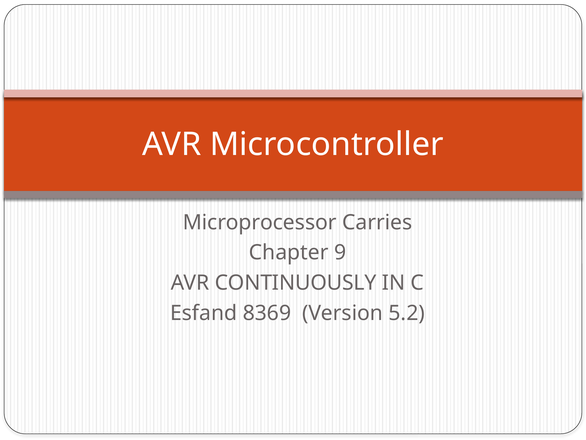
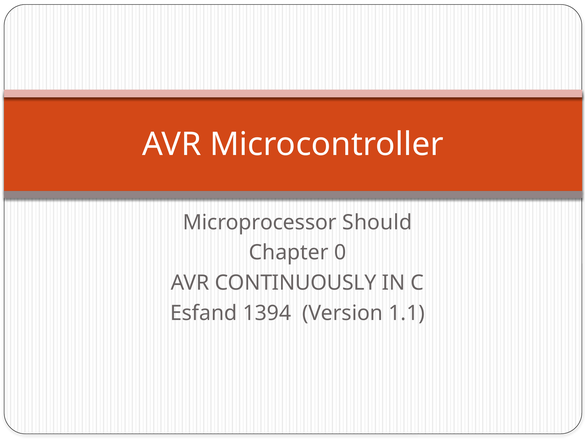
Carries: Carries -> Should (377, 222)
9: 9 -> 0 (340, 252)
8369: 8369 -> 1394 (267, 313)
5.2: 5.2 -> 1.1 (407, 313)
